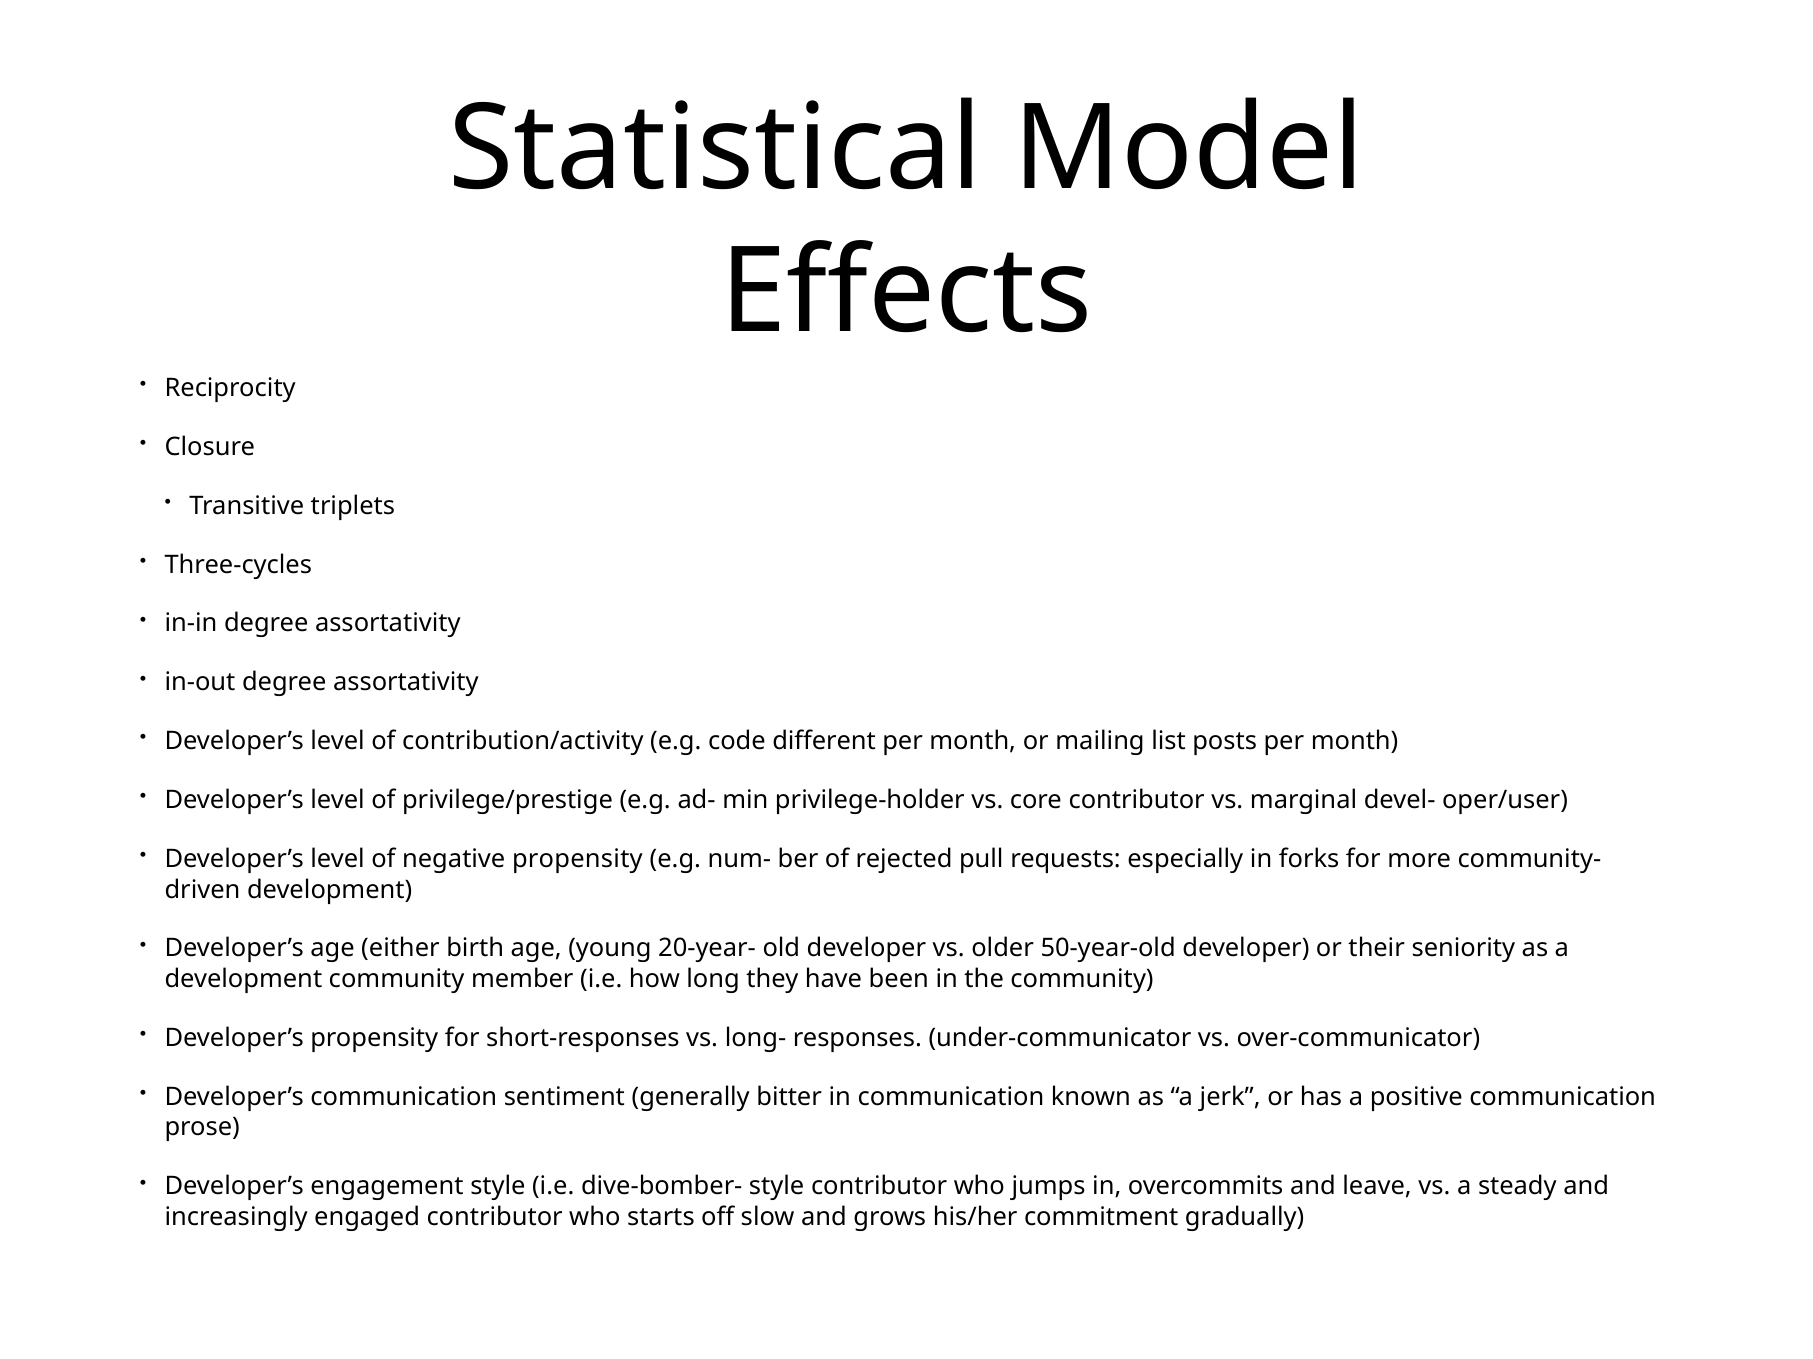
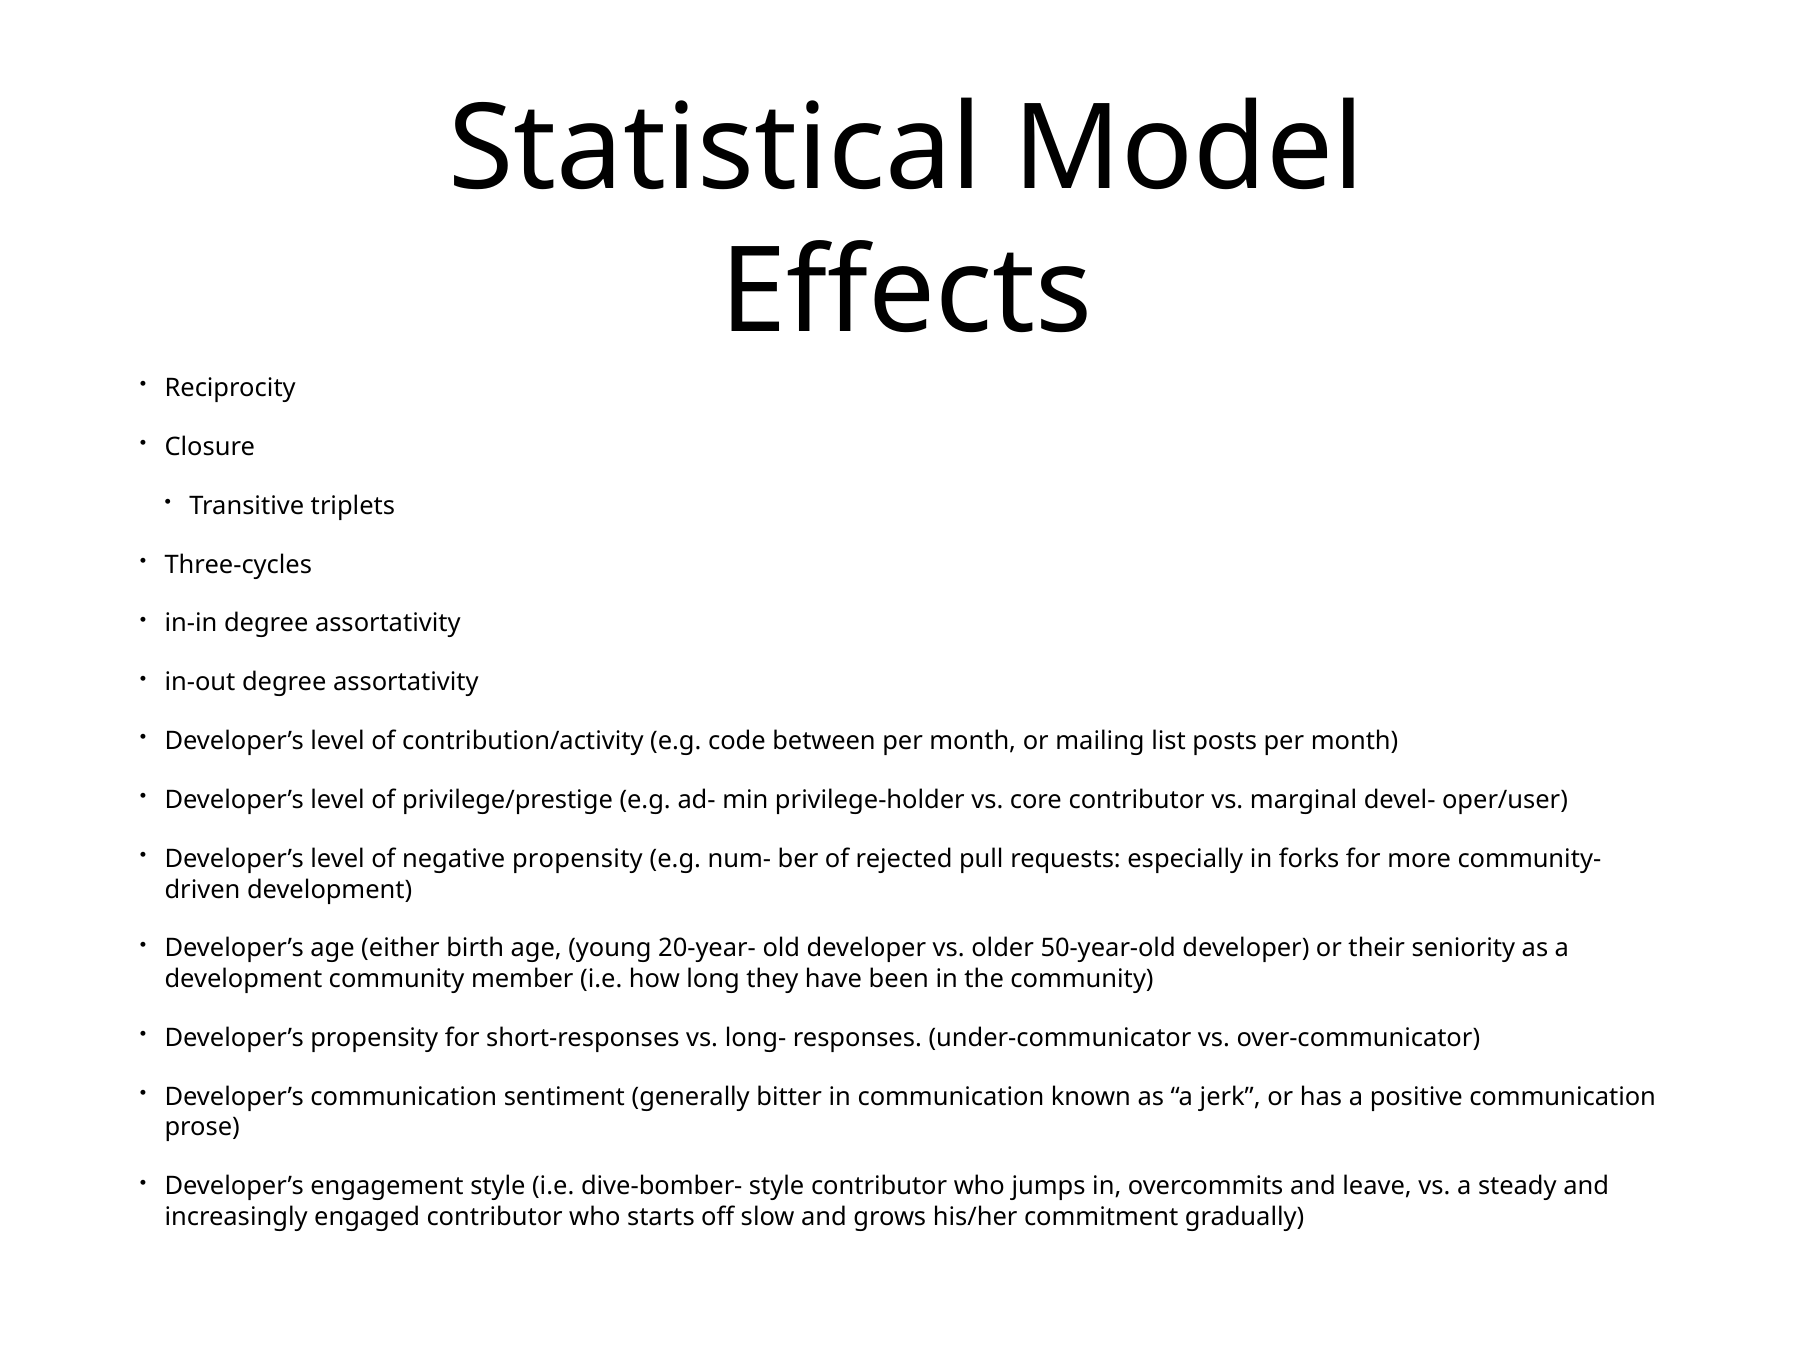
different: different -> between (824, 742)
